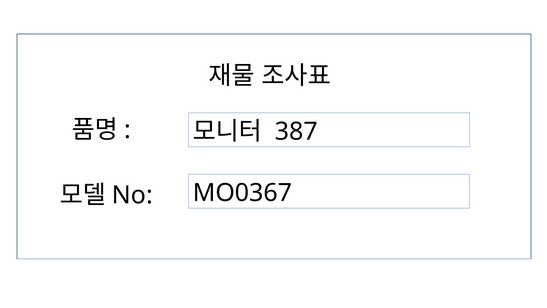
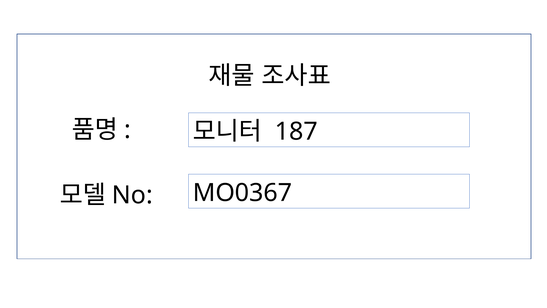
387: 387 -> 187 (296, 131)
